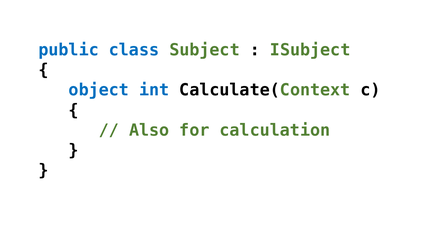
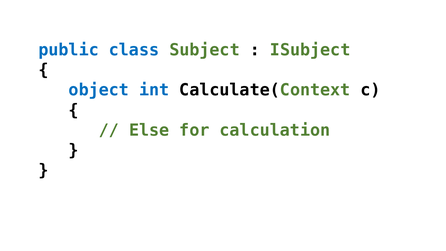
Also: Also -> Else (149, 130)
